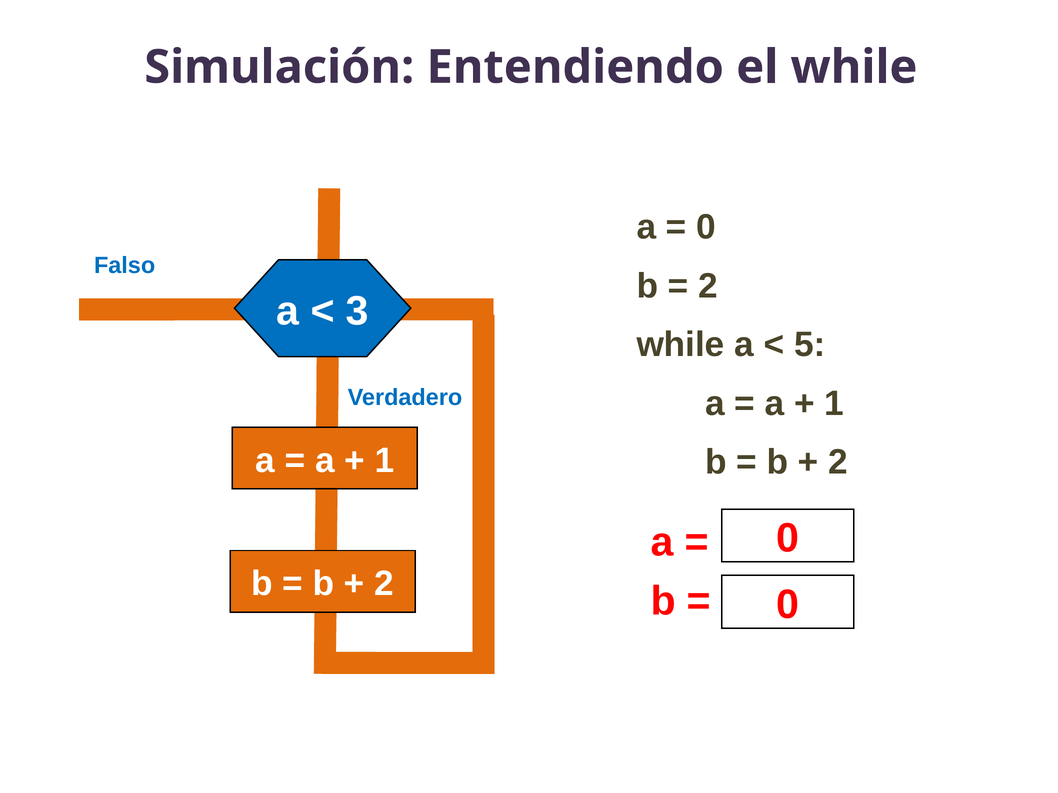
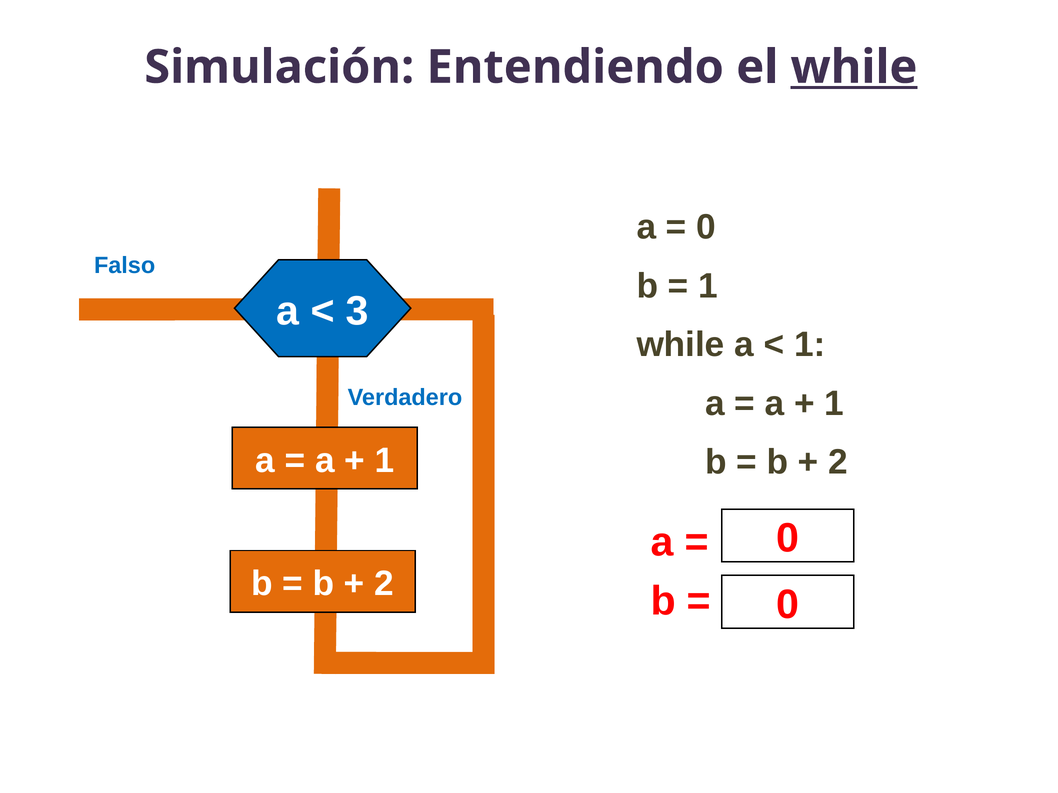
while underline: none -> present (854, 67)
2: 2 -> 1 (708, 286)
5: 5 -> 1 (810, 345)
